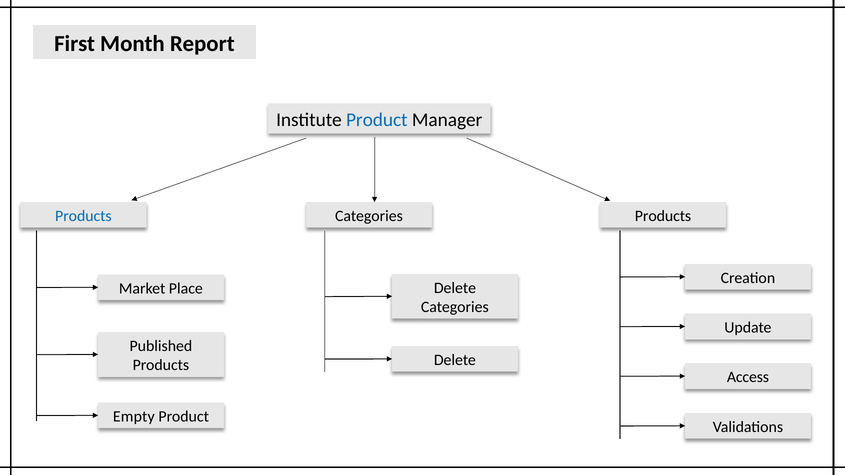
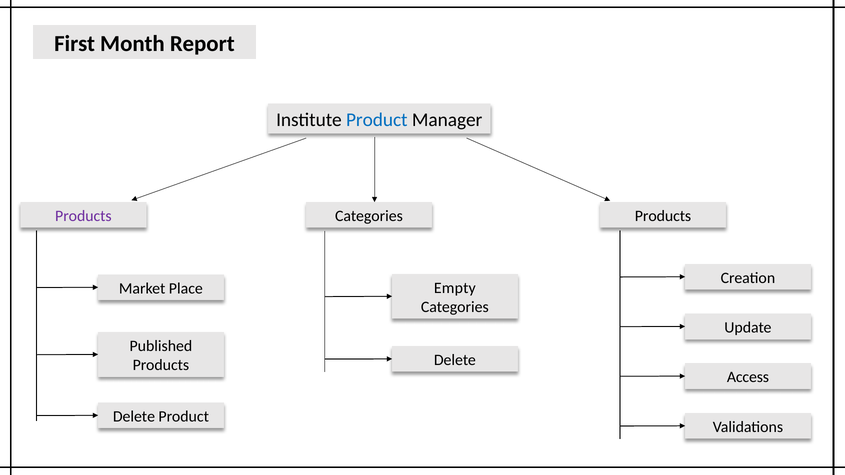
Products colour: blue -> purple (83, 216)
Delete: Delete -> Empty (455, 288)
Empty: Empty -> Delete (134, 417)
